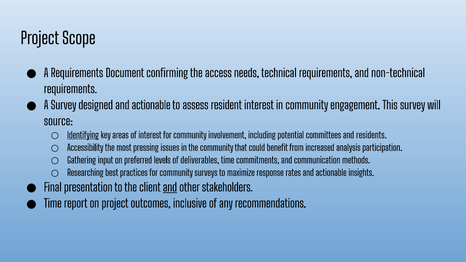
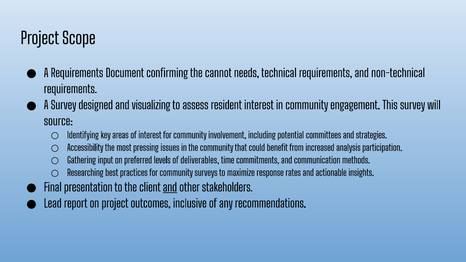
access: access -> cannot (218, 73)
designed and actionable: actionable -> visualizing (151, 105)
Identifying underline: present -> none (83, 135)
residents: residents -> strategies (371, 135)
Time: Time -> Lead (53, 204)
